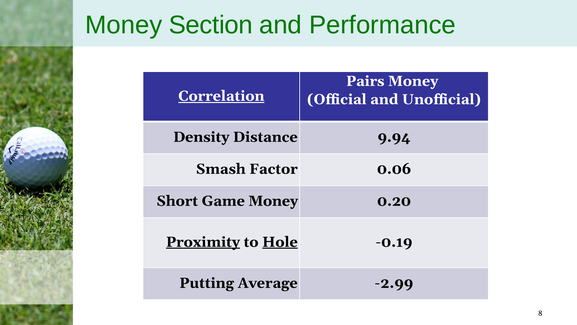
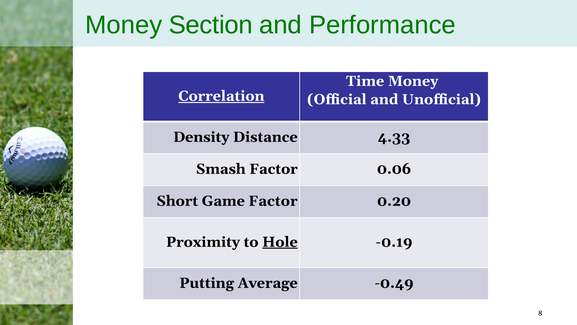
Pairs: Pairs -> Time (365, 81)
9.94: 9.94 -> 4.33 (394, 137)
Game Money: Money -> Factor (273, 201)
Proximity underline: present -> none (203, 242)
-2.99: -2.99 -> -0.49 (394, 283)
